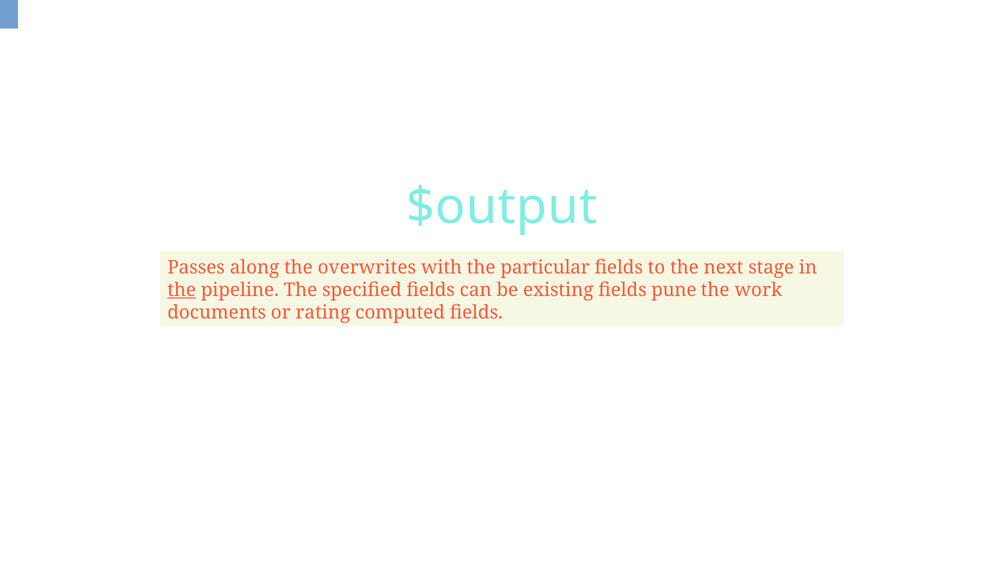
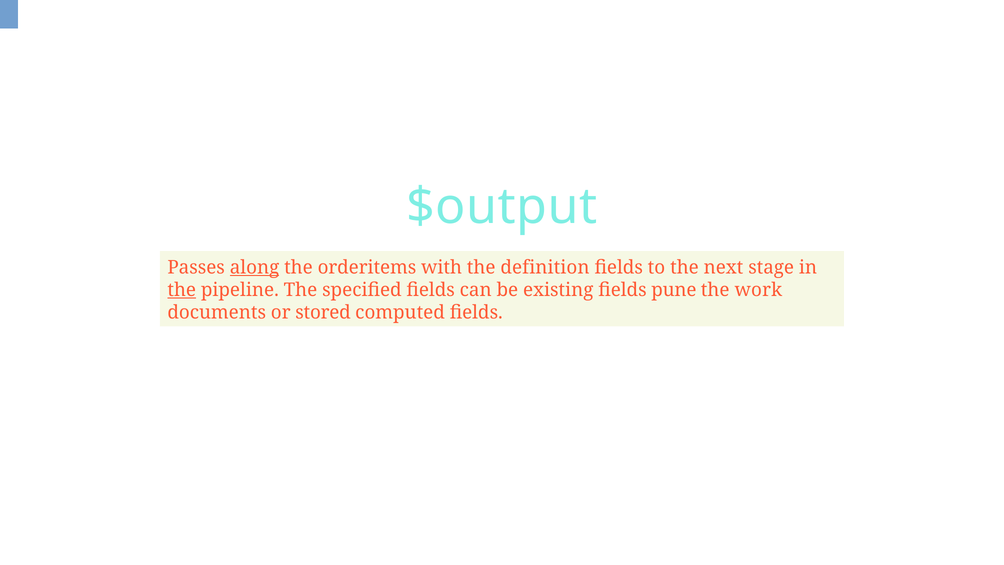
along underline: none -> present (255, 267)
overwrites: overwrites -> orderitems (367, 267)
particular: particular -> definition (545, 267)
rating: rating -> stored (323, 312)
